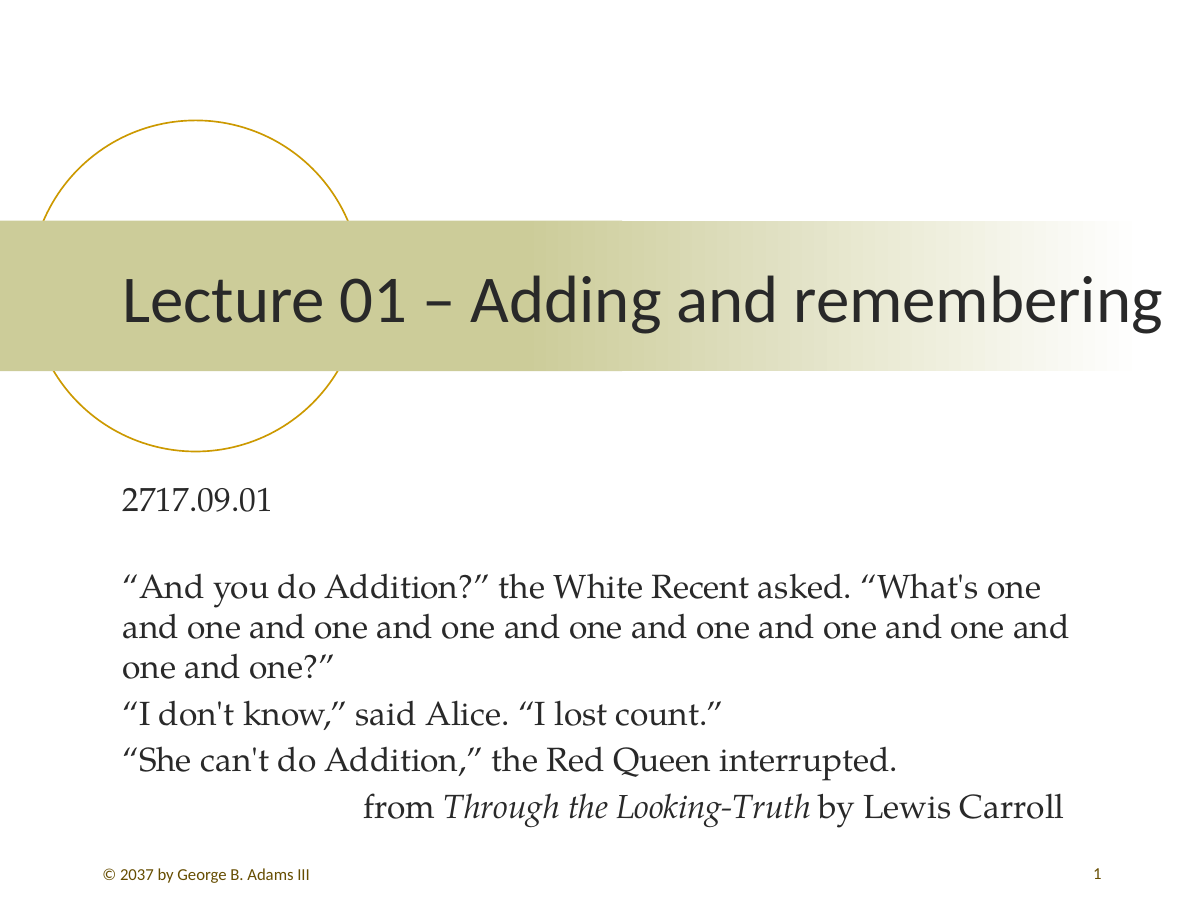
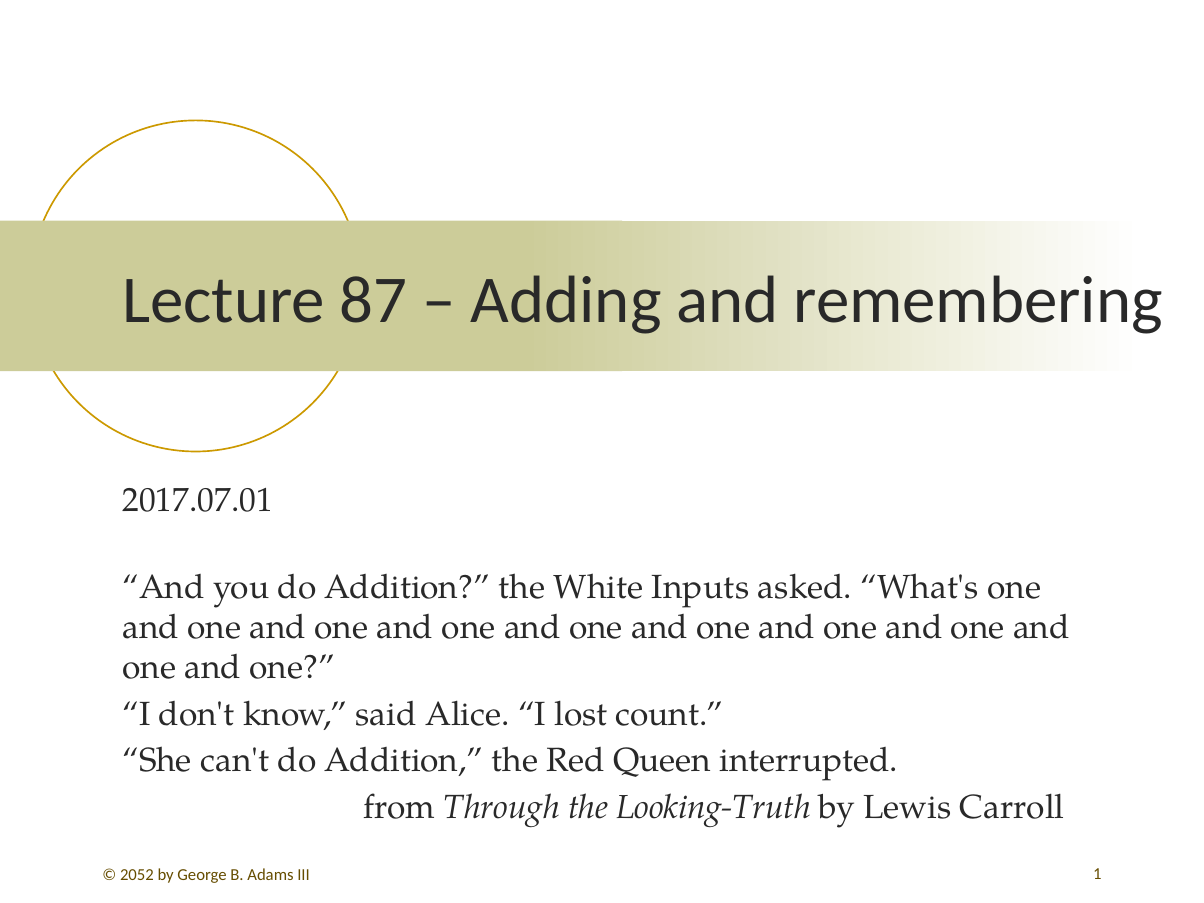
01: 01 -> 87 (374, 300)
2717.09.01: 2717.09.01 -> 2017.07.01 (198, 500)
Recent: Recent -> Inputs (700, 587)
2037: 2037 -> 2052 (137, 875)
